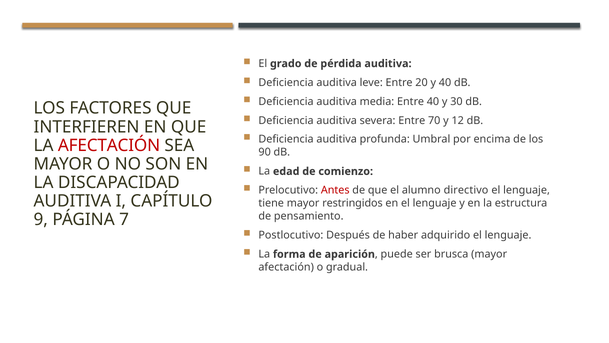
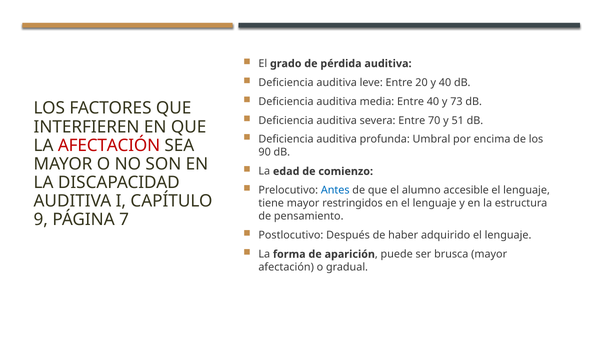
30: 30 -> 73 (456, 101)
12: 12 -> 51 (458, 120)
Antes colour: red -> blue (335, 190)
directivo: directivo -> accesible (466, 190)
